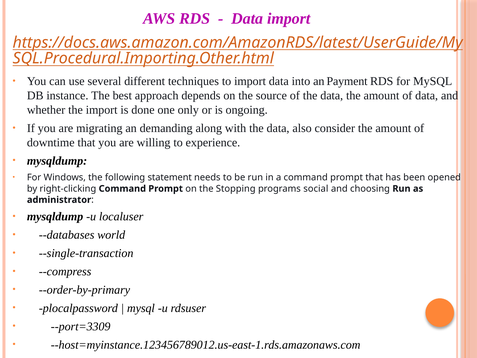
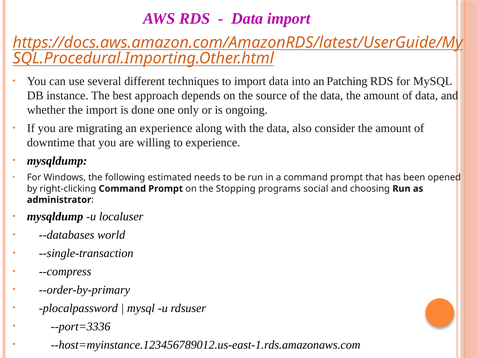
Payment: Payment -> Patching (347, 81)
an demanding: demanding -> experience (166, 128)
statement: statement -> estimated (170, 177)
--port=3309: --port=3309 -> --port=3336 (81, 326)
